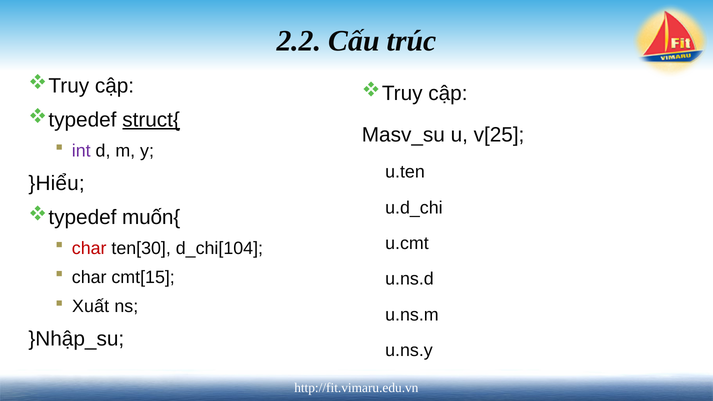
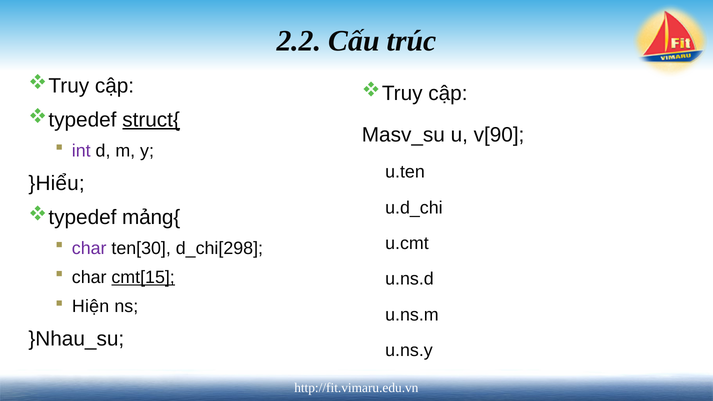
v[25: v[25 -> v[90 (499, 135)
muốn{: muốn{ -> mảng{ (151, 217)
char colour: red -> purple (89, 248)
d_chi[104: d_chi[104 -> d_chi[298 (219, 248)
cmt[15 underline: none -> present (143, 277)
Xuất: Xuất -> Hiện (91, 307)
}Nhập_su: }Nhập_su -> }Nhau_su (76, 339)
